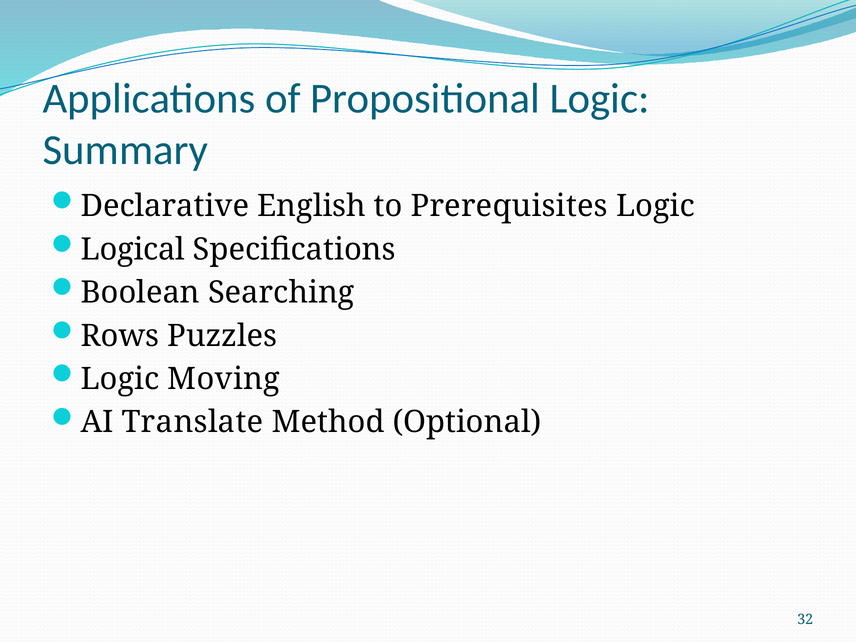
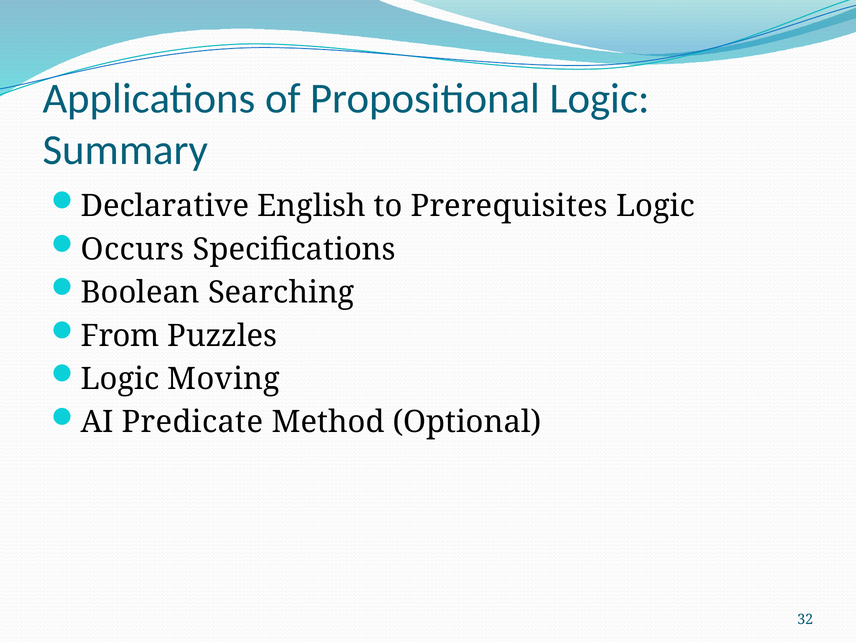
Logical: Logical -> Occurs (132, 249)
Rows: Rows -> From (120, 336)
Translate: Translate -> Predicate (193, 422)
